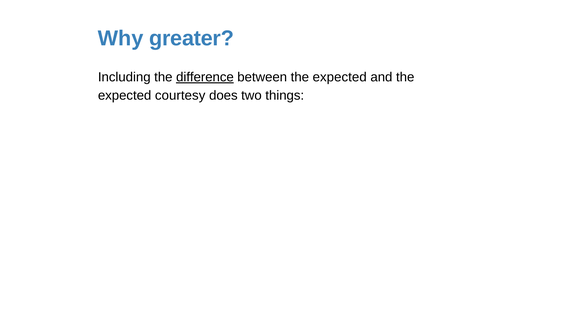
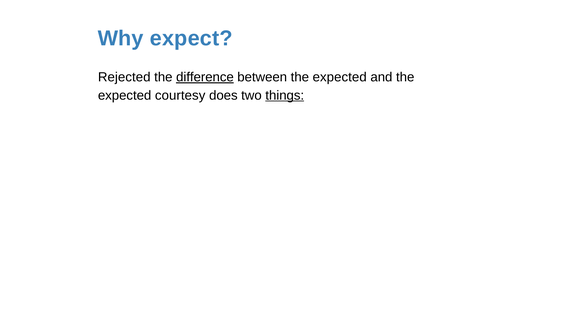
greater: greater -> expect (191, 38)
Including: Including -> Rejected (124, 77)
things underline: none -> present (285, 95)
